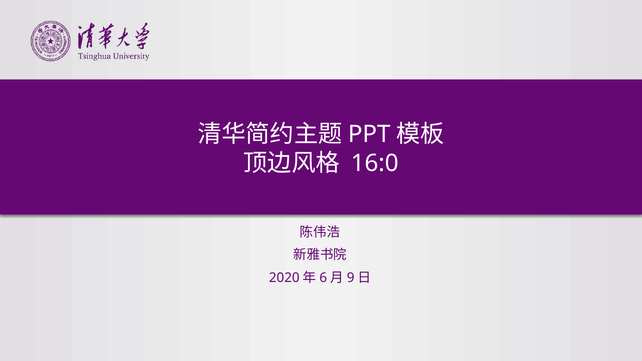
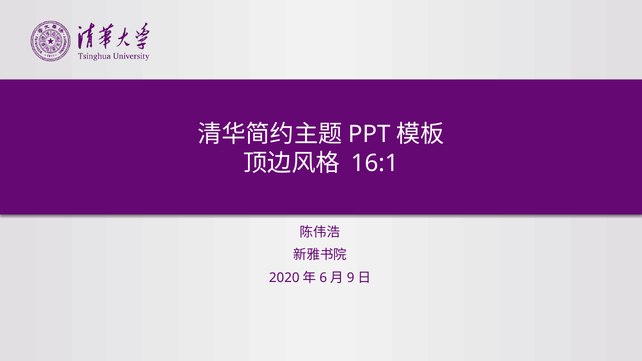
16:0: 16:0 -> 16:1 (375, 163)
